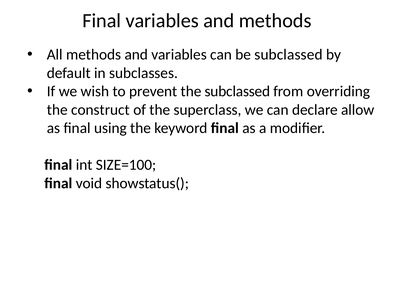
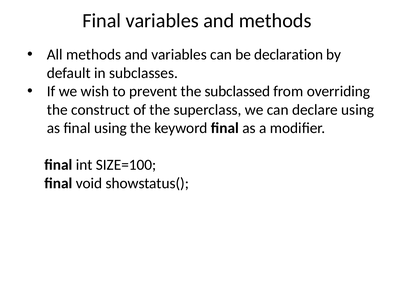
be subclassed: subclassed -> declaration (289, 54)
declare allow: allow -> using (358, 110)
